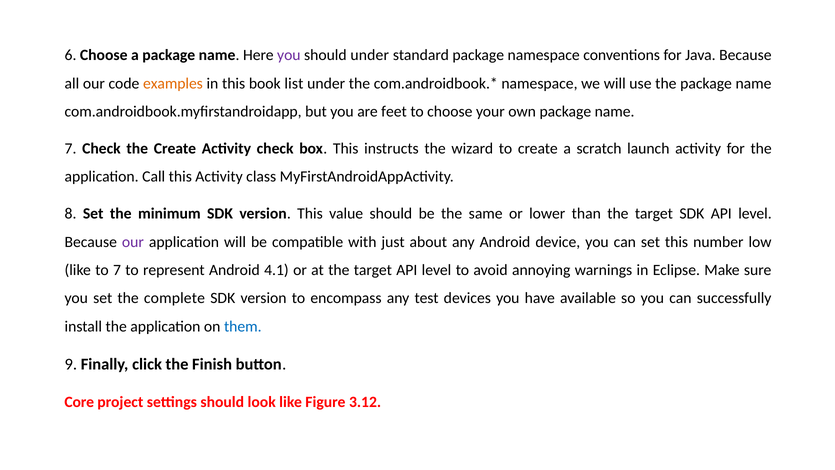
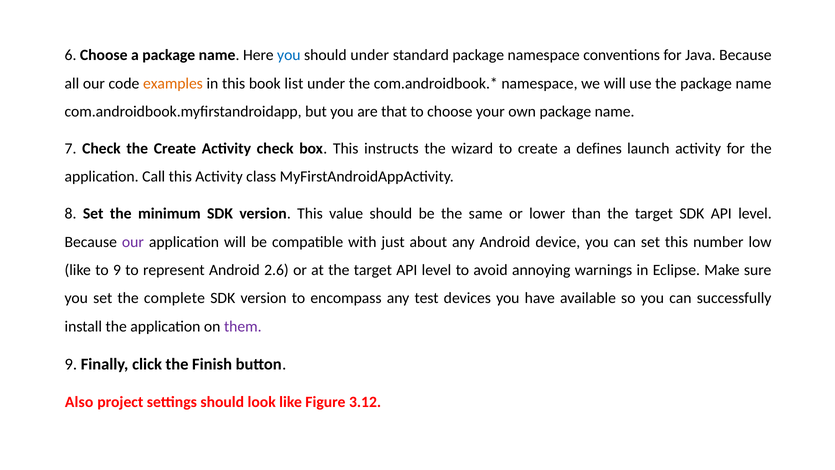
you colour: purple -> blue (289, 55)
feet: feet -> that (394, 112)
scratch: scratch -> defines (599, 149)
to 7: 7 -> 9 (117, 270)
4.1: 4.1 -> 2.6 (276, 270)
them colour: blue -> purple (243, 326)
Core: Core -> Also (79, 402)
